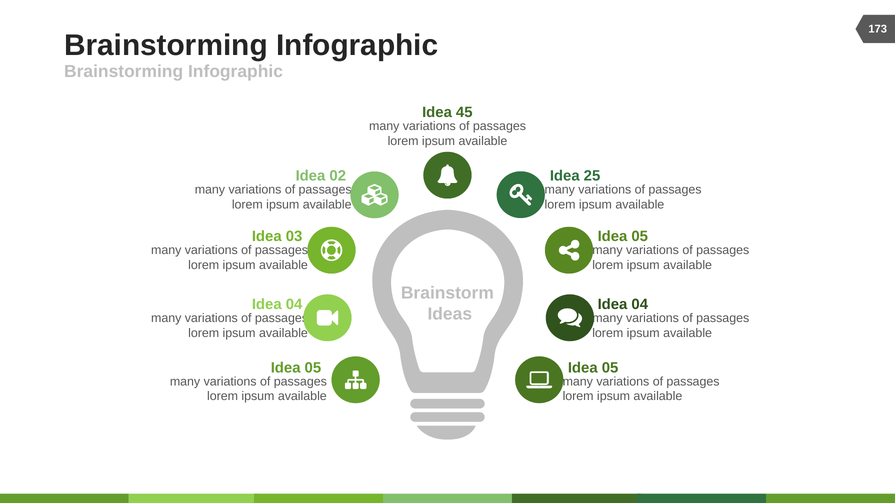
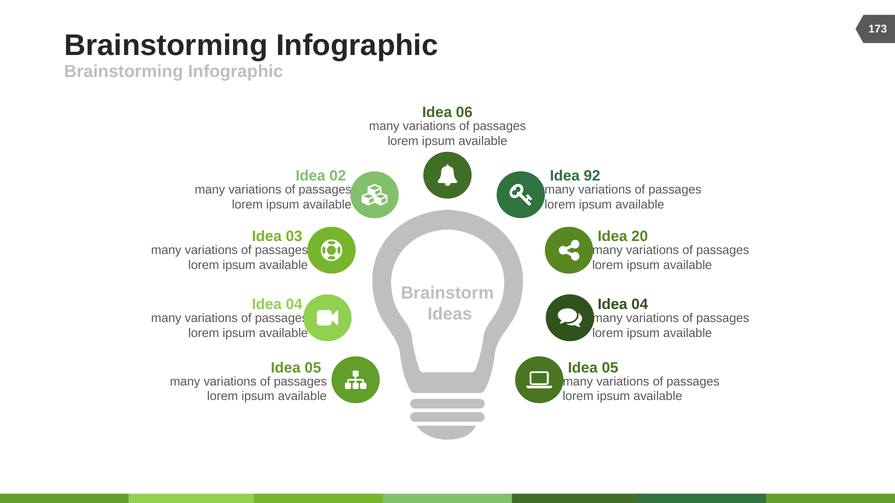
45: 45 -> 06 (464, 112)
25: 25 -> 92 (592, 176)
05: 05 -> 20 (640, 236)
